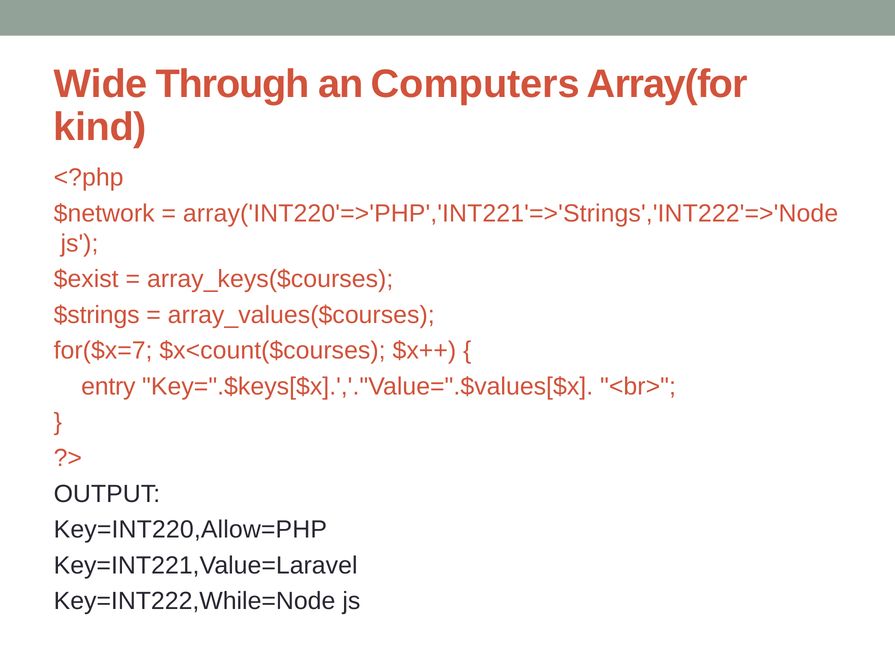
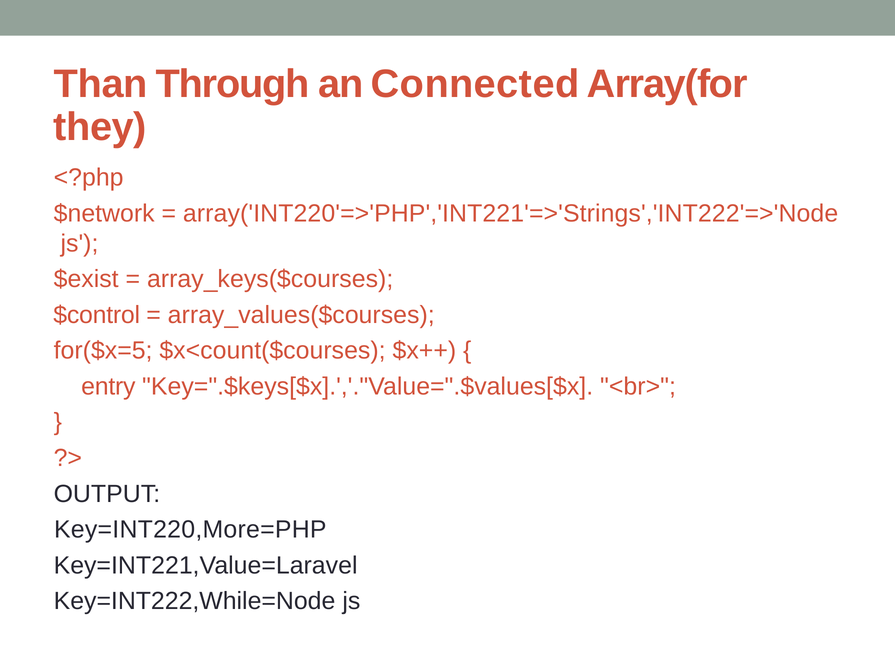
Wide: Wide -> Than (101, 84)
Computers: Computers -> Connected (475, 84)
kind: kind -> they (100, 127)
$strings: $strings -> $control (97, 315)
for($x=7: for($x=7 -> for($x=5 (103, 351)
Key=INT220,Allow=PHP: Key=INT220,Allow=PHP -> Key=INT220,More=PHP (190, 530)
